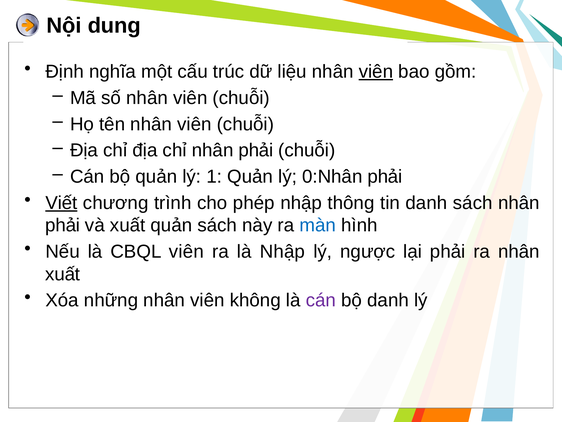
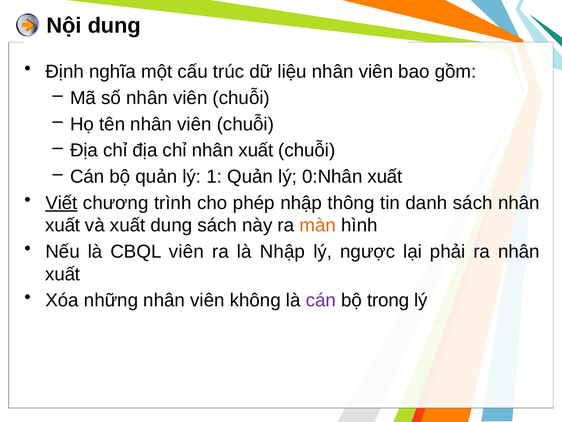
viên underline: present -> none (376, 72)
chỉ nhân phải: phải -> xuất (256, 150)
0:Nhân phải: phải -> xuất (385, 176)
phải: phải -> xuất (63, 225)
xuất quản: quản -> dung (171, 225)
màn colour: blue -> orange (318, 225)
bộ danh: danh -> trong (388, 300)
